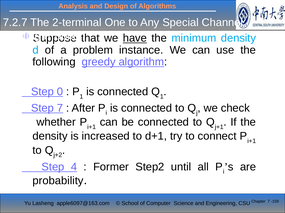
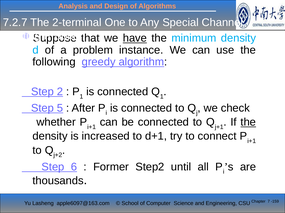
0: 0 -> 2 (60, 92)
Step 7: 7 -> 5 (60, 108)
the underline: none -> present (248, 123)
4: 4 -> 6 (74, 167)
probability: probability -> thousands (58, 181)
